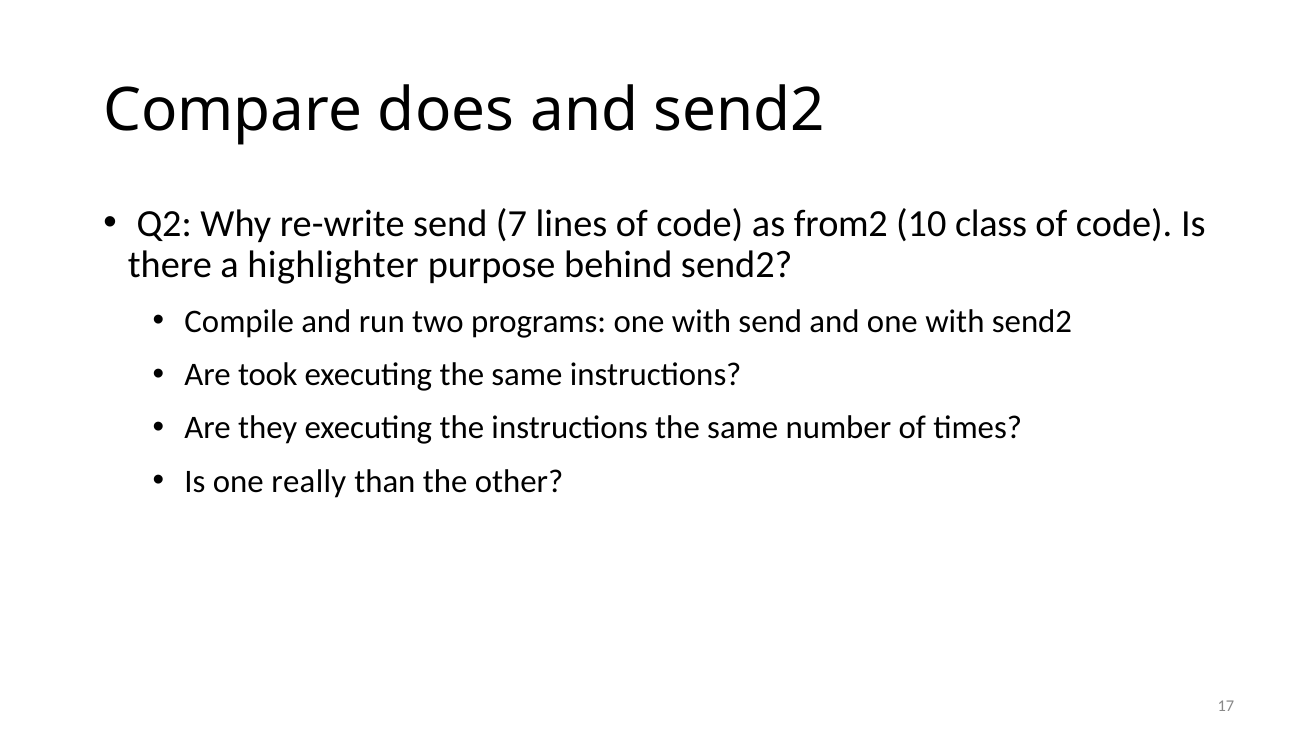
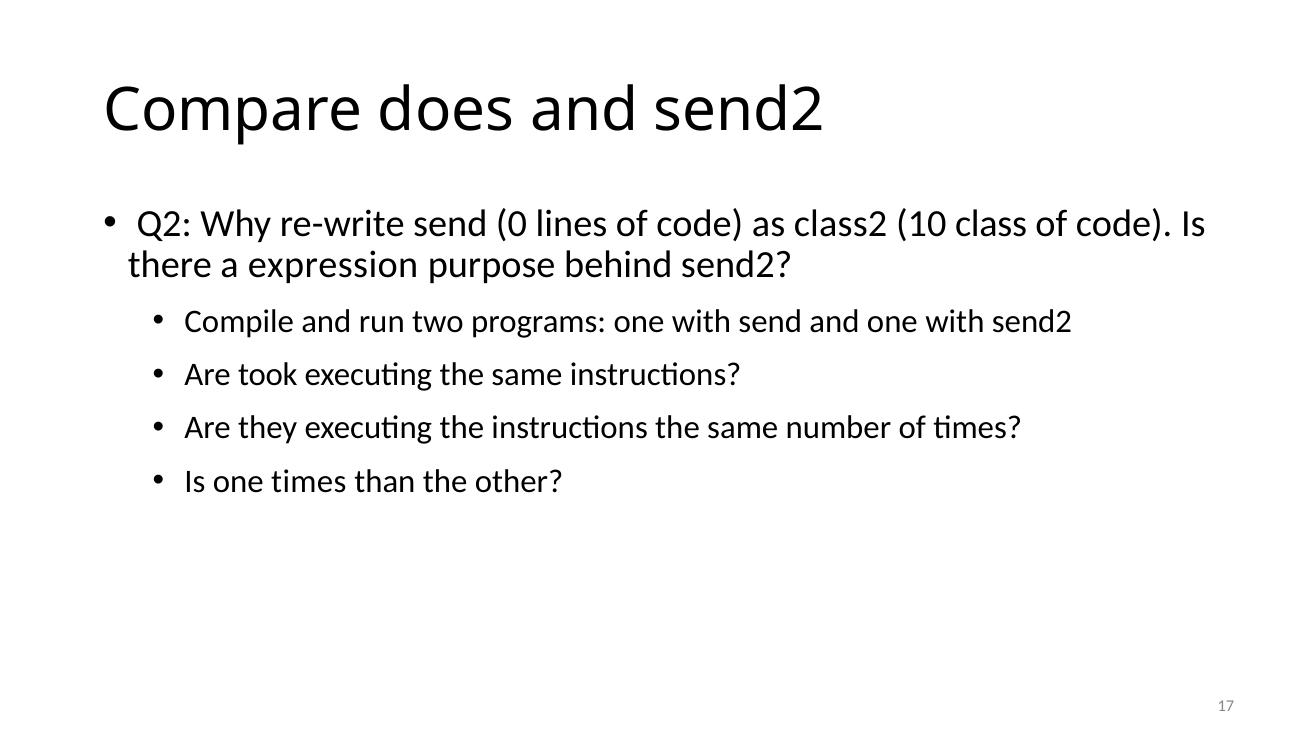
7: 7 -> 0 (511, 224)
from2: from2 -> class2 (841, 224)
highlighter: highlighter -> expression (333, 265)
one really: really -> times (309, 481)
